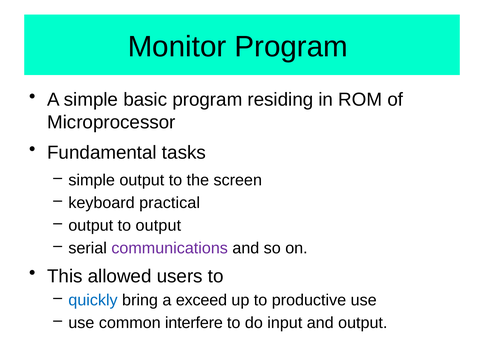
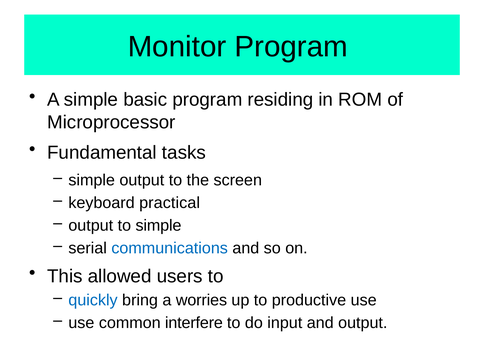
to output: output -> simple (158, 225)
communications colour: purple -> blue (170, 248)
exceed: exceed -> worries (201, 300)
